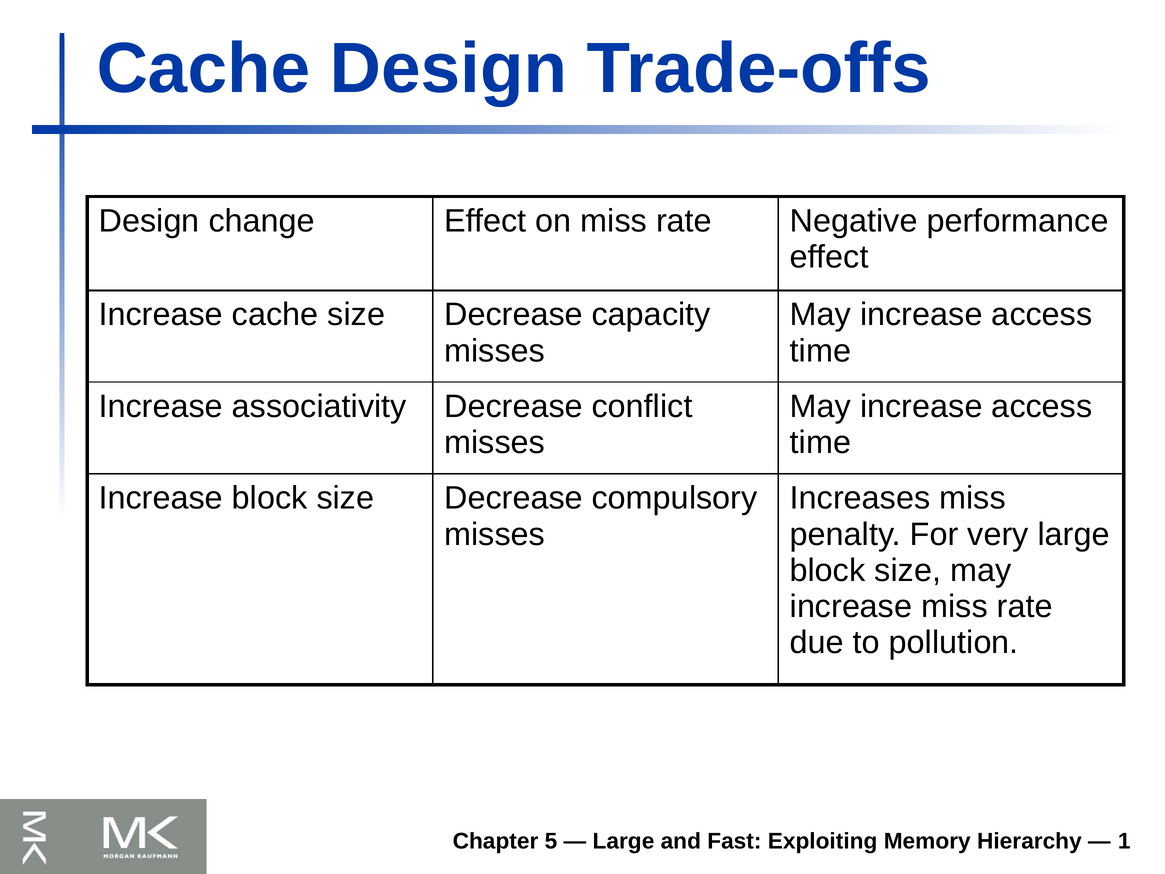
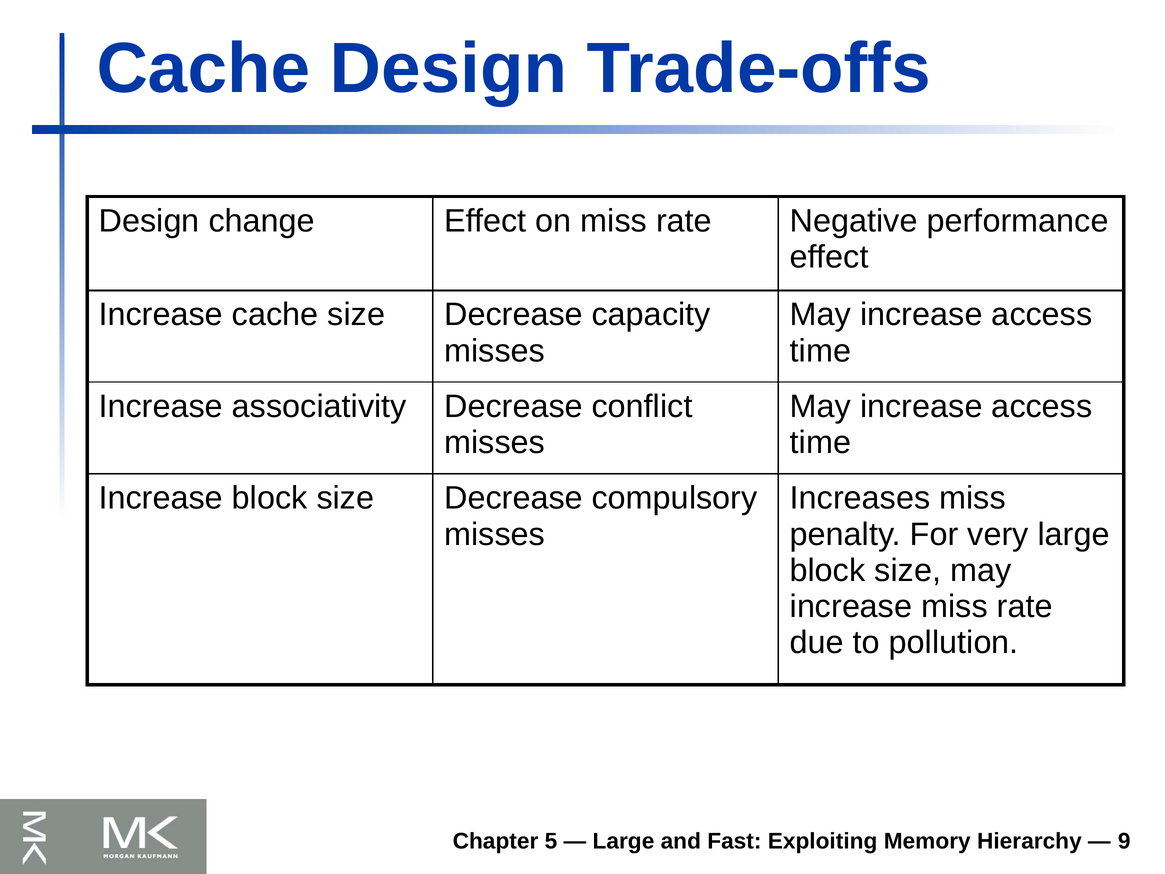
1: 1 -> 9 (1124, 841)
